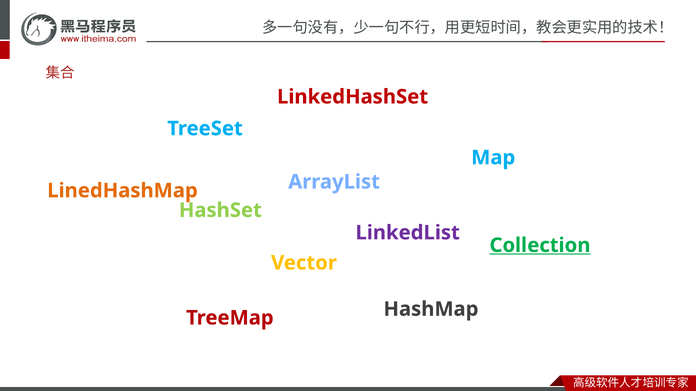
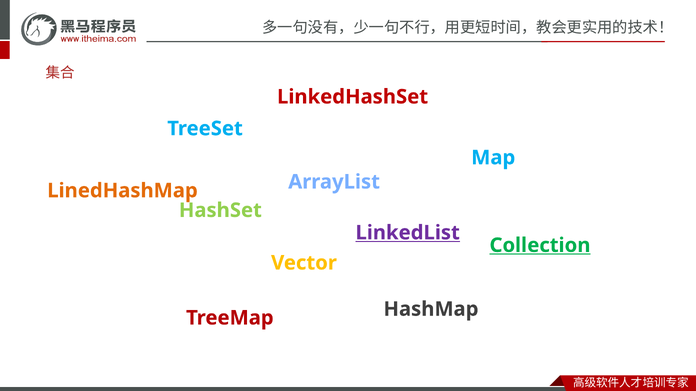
LinkedList underline: none -> present (408, 233)
